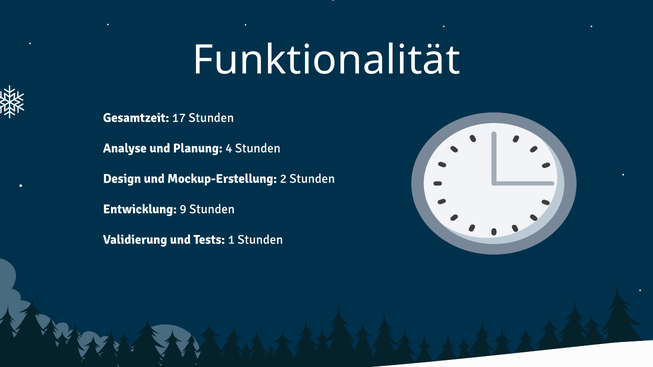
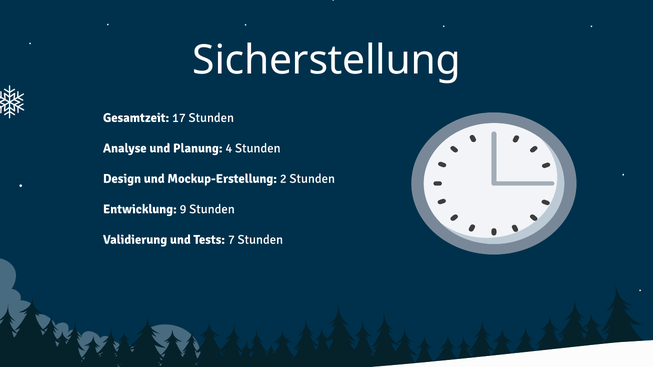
Funktionalität: Funktionalität -> Sicherstellung (327, 60)
1: 1 -> 7 (231, 240)
